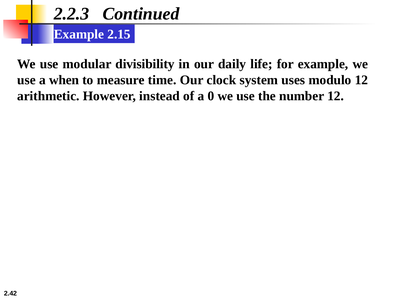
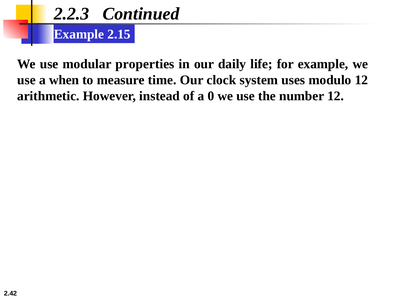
divisibility: divisibility -> properties (145, 64)
